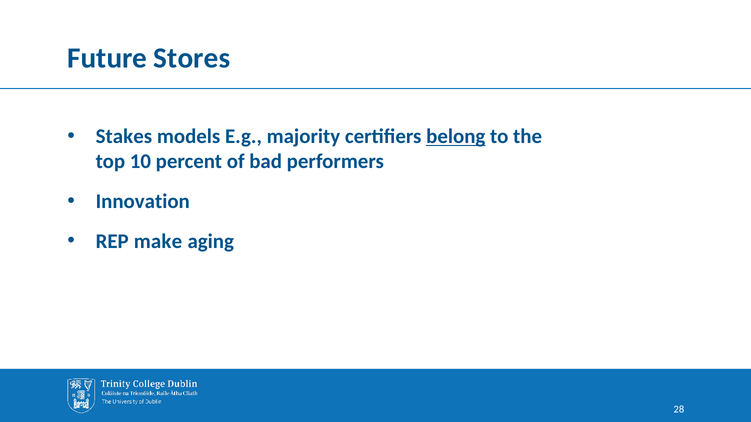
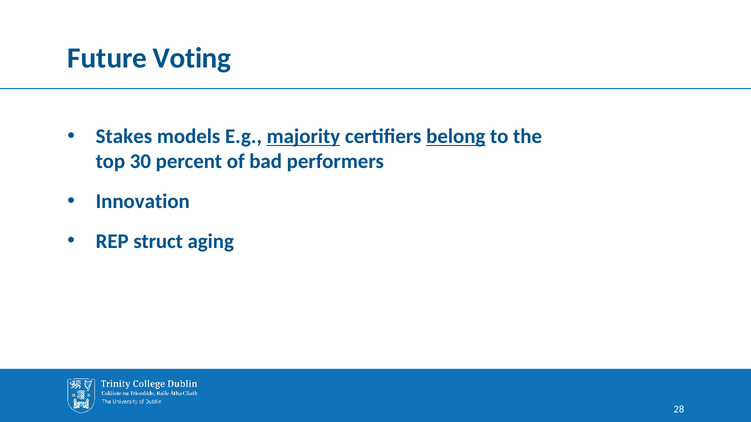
Stores: Stores -> Voting (192, 58)
majority underline: none -> present (303, 137)
10: 10 -> 30 (140, 162)
make: make -> struct (158, 241)
